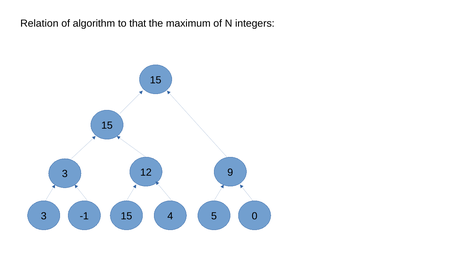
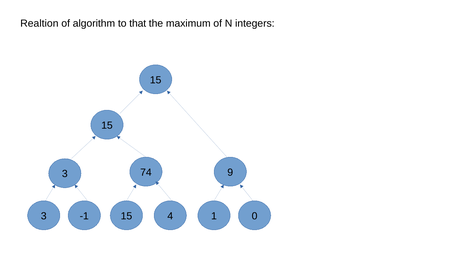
Relation: Relation -> Realtion (39, 24)
12: 12 -> 74 (146, 173)
5: 5 -> 1 (214, 216)
